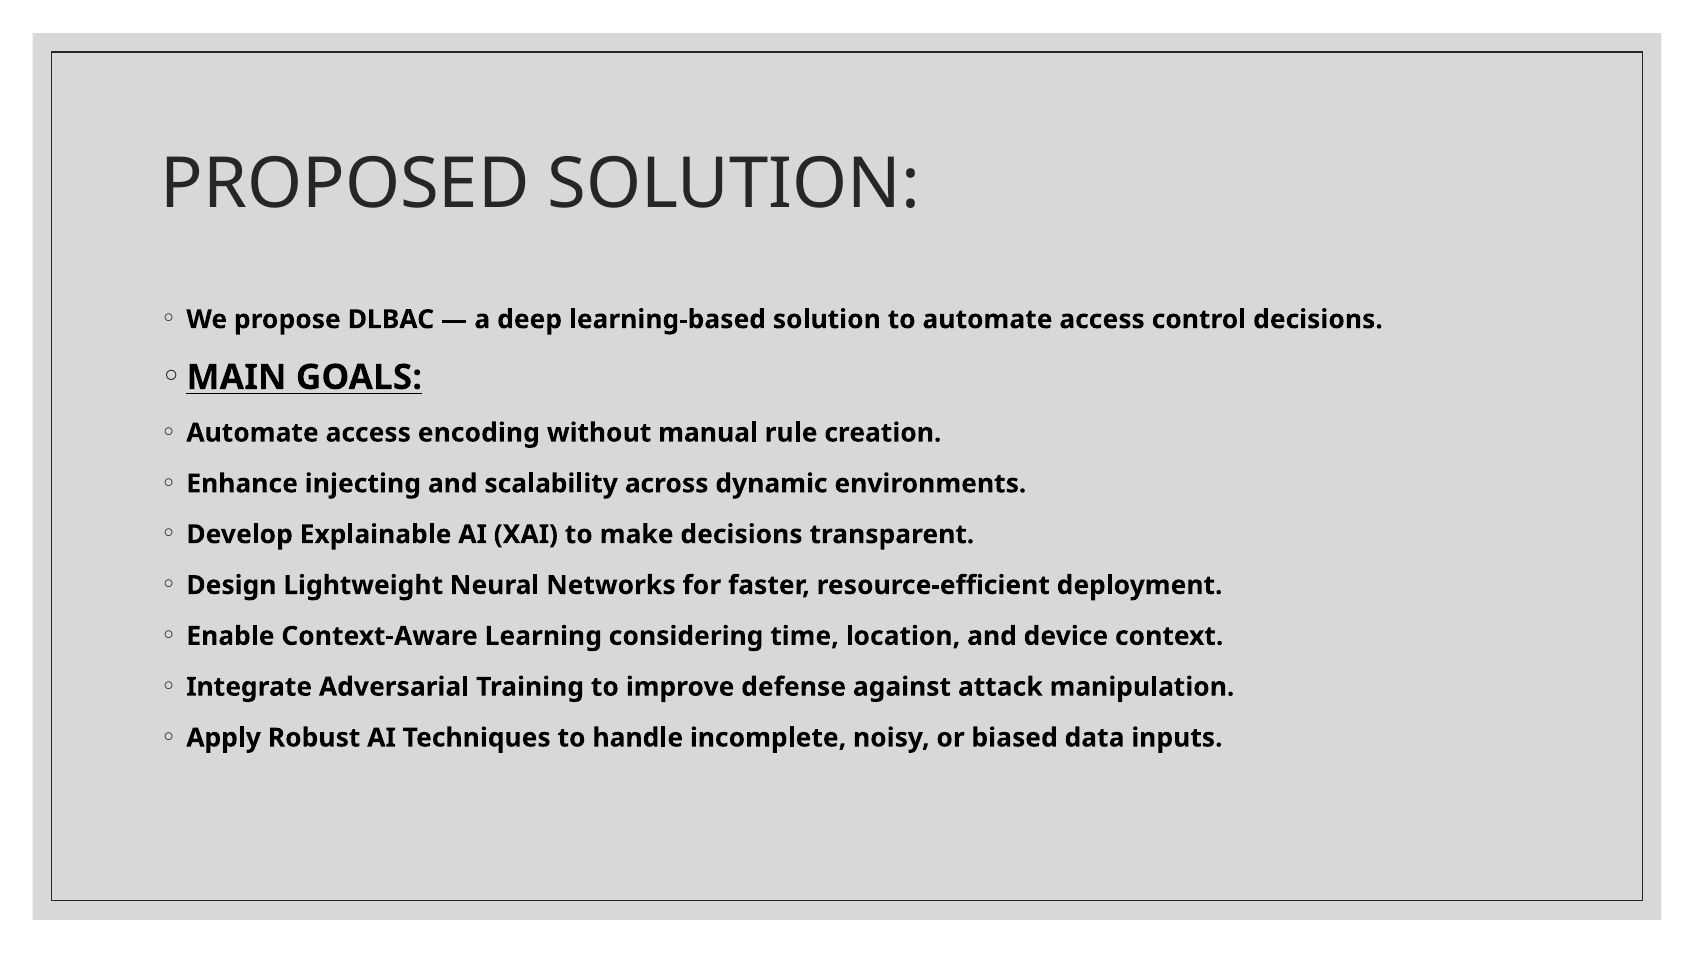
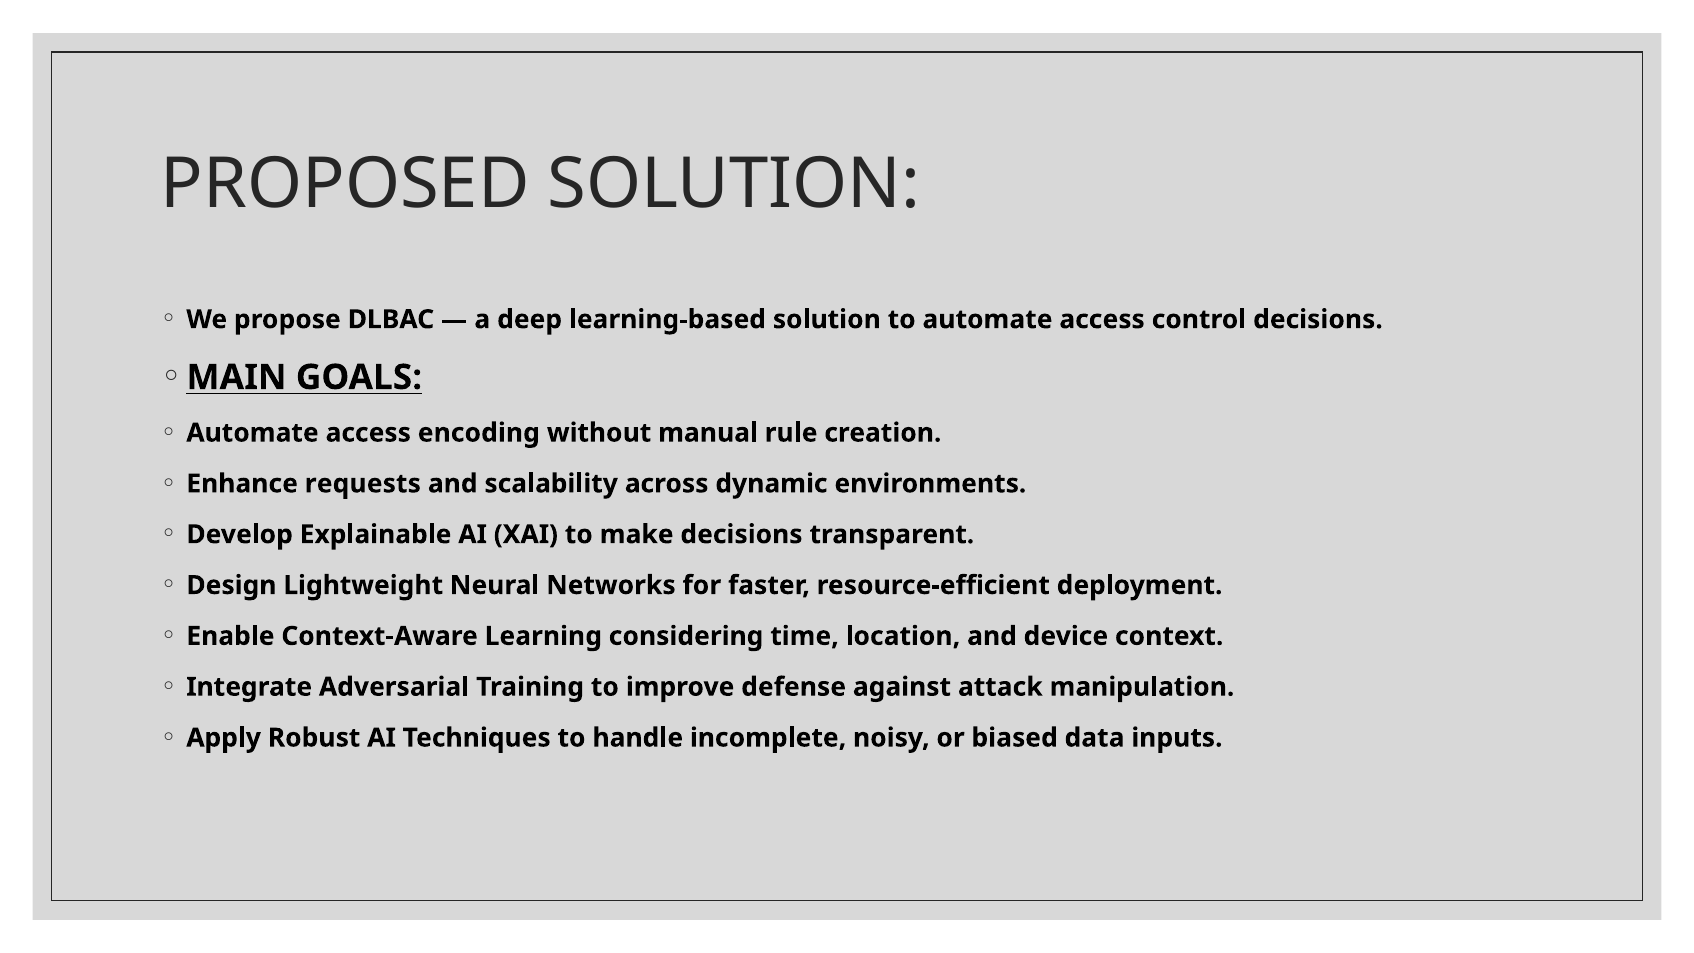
injecting: injecting -> requests (363, 484)
